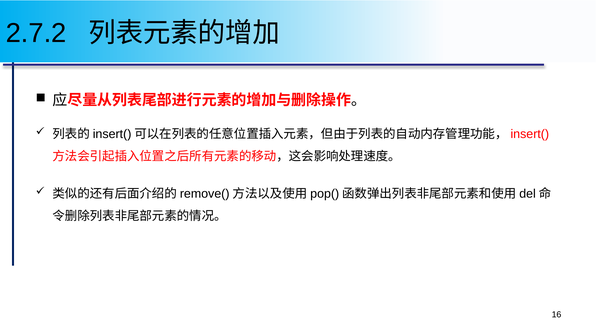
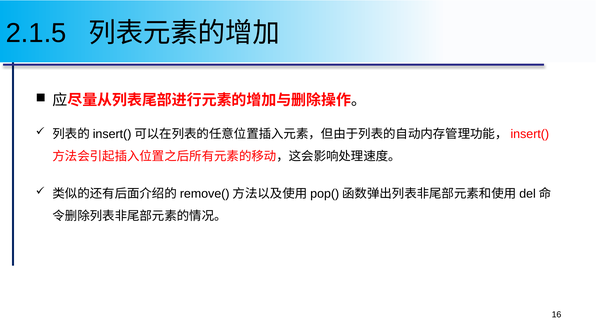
2.7.2: 2.7.2 -> 2.1.5 (36, 33)
